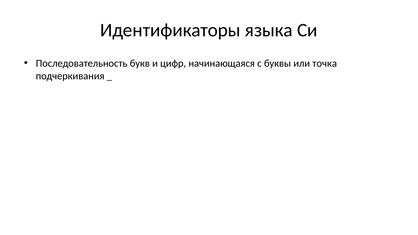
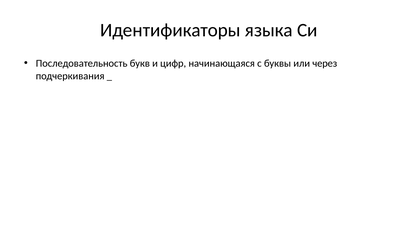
точка: точка -> через (325, 63)
